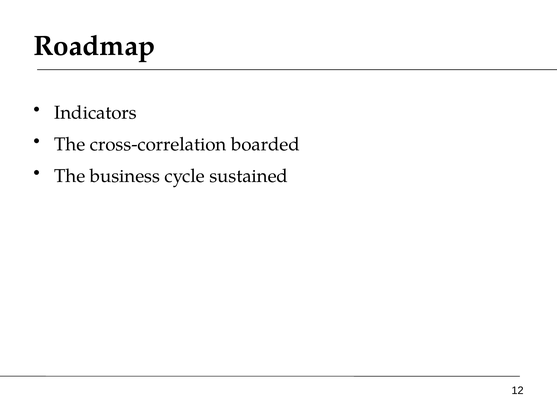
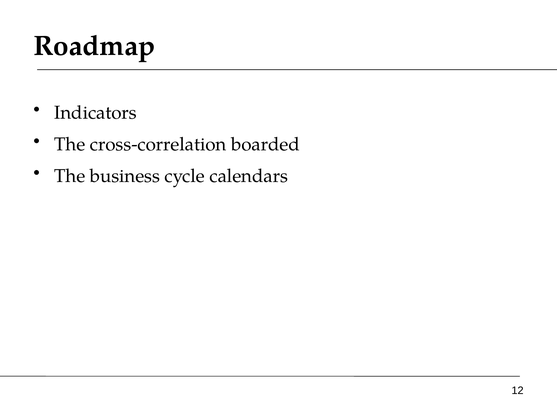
sustained: sustained -> calendars (249, 176)
